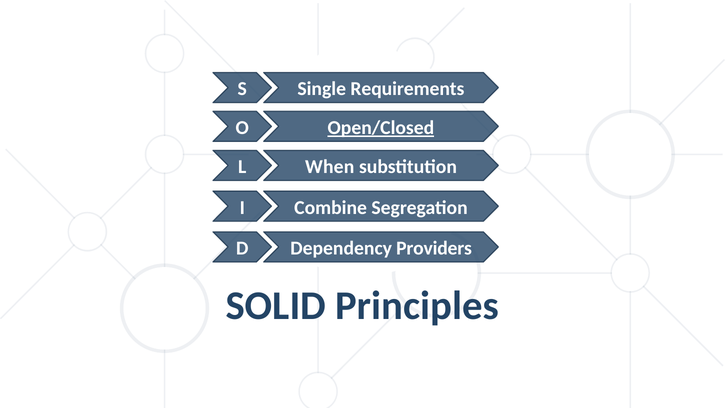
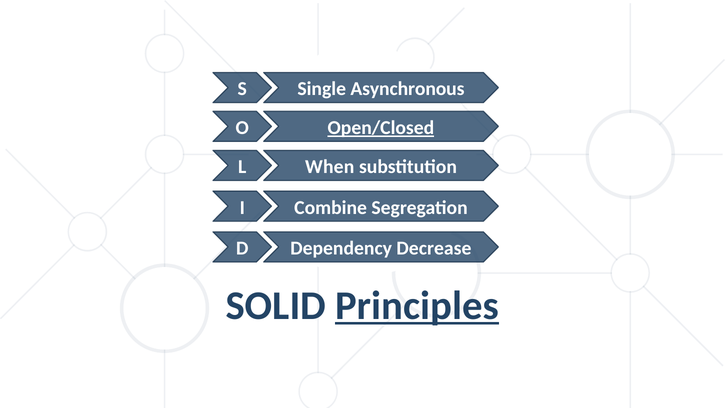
Requirements: Requirements -> Asynchronous (407, 89)
Providers: Providers -> Decrease (434, 248)
Principles underline: none -> present (417, 305)
